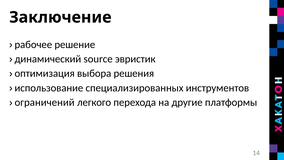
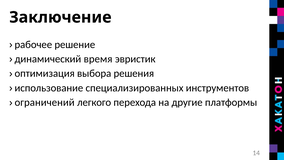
source: source -> время (98, 59)
